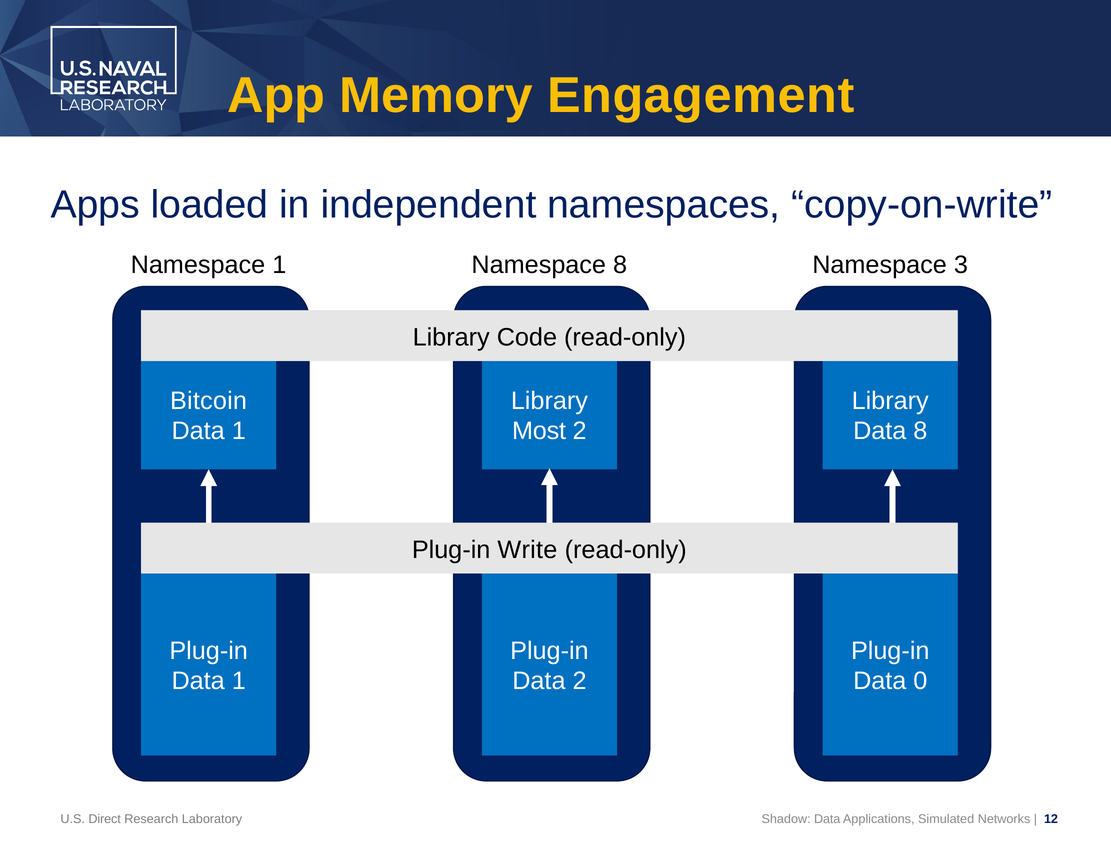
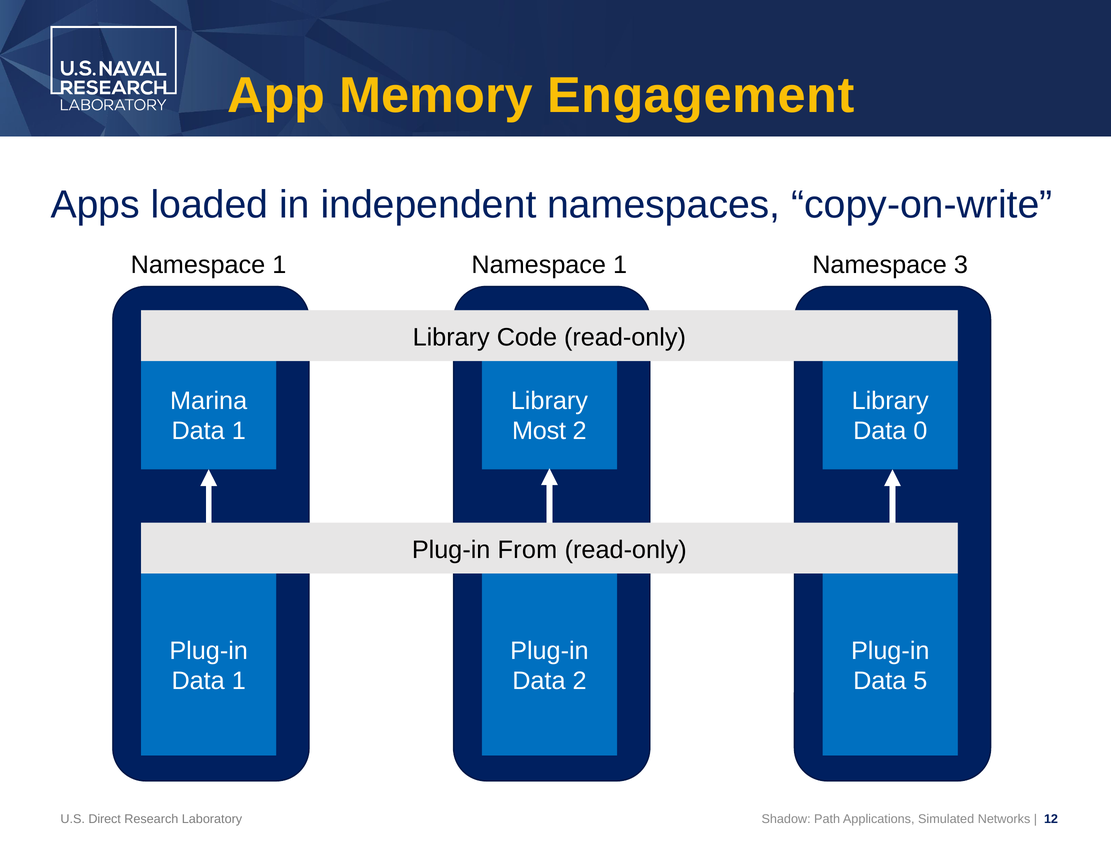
8: 8 -> 1 (620, 265)
Bitcoin: Bitcoin -> Marina (209, 401)
Data 8: 8 -> 0 (920, 431)
Write: Write -> From (527, 550)
0: 0 -> 5 (920, 682)
Shadow Data: Data -> Path (827, 820)
